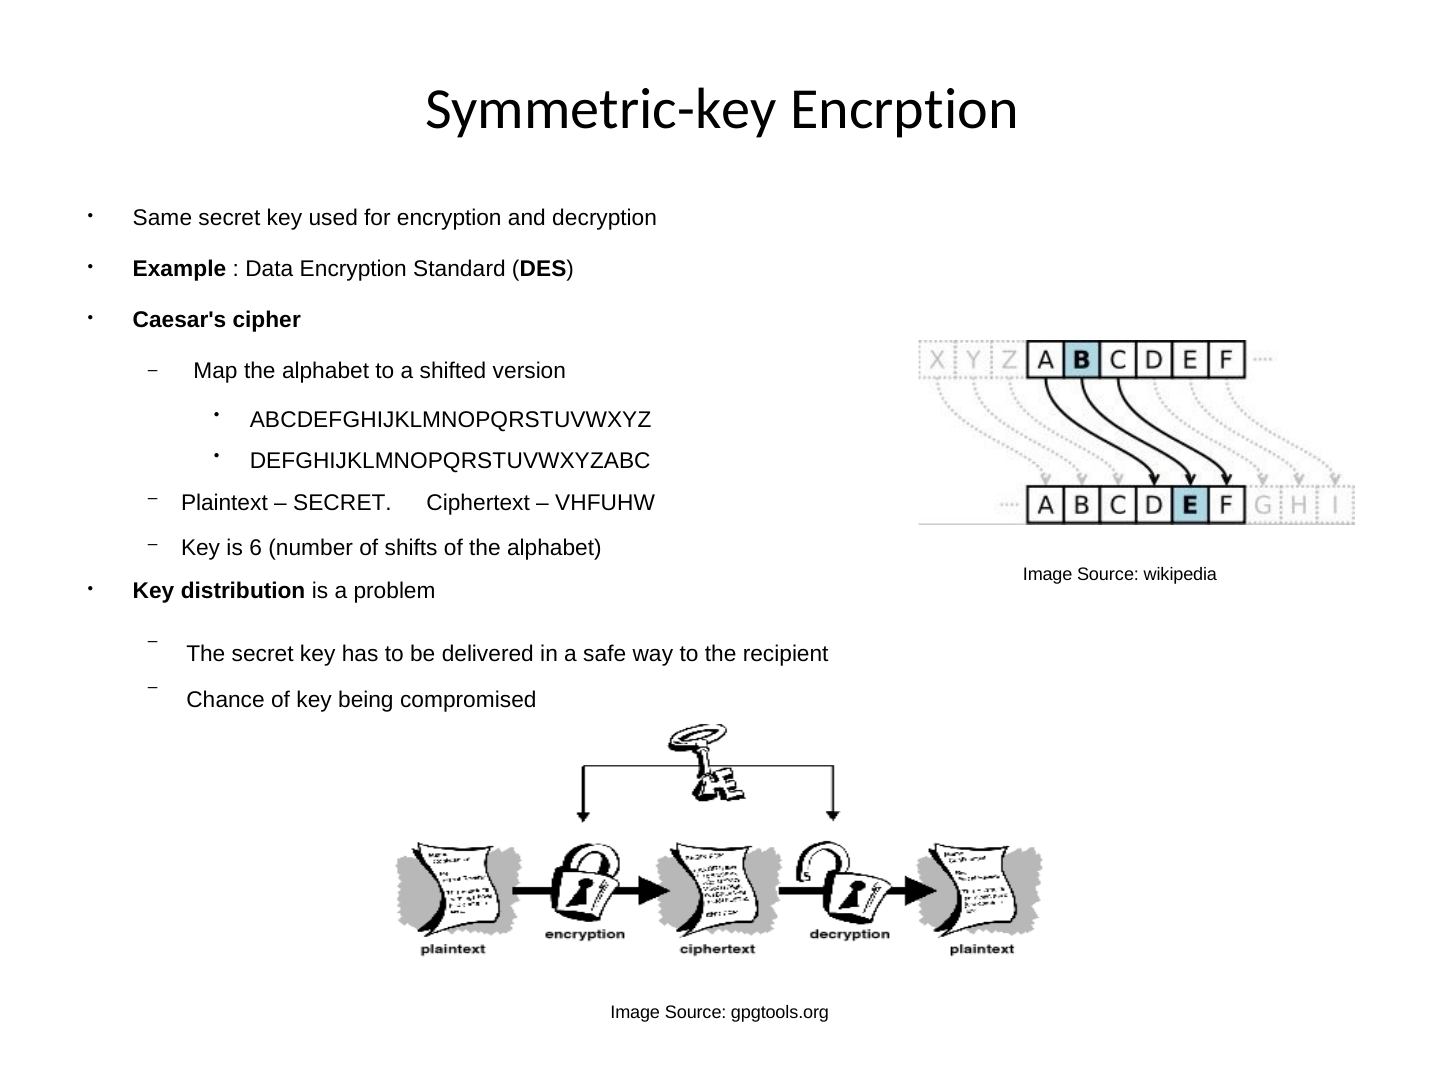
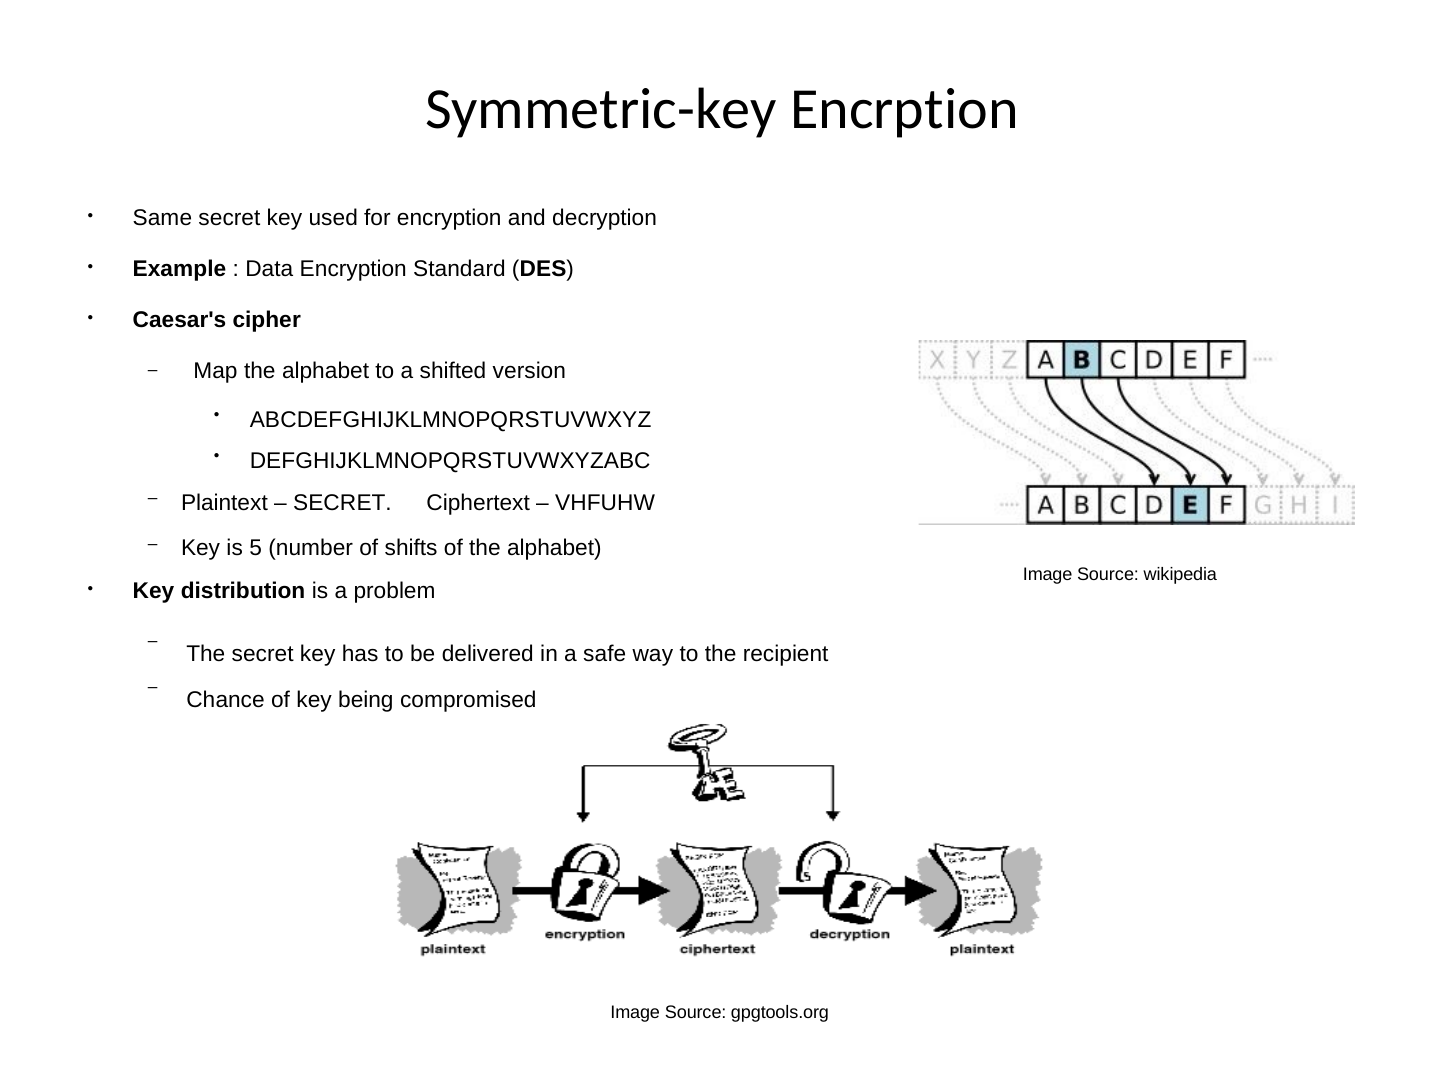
6: 6 -> 5 (256, 548)
